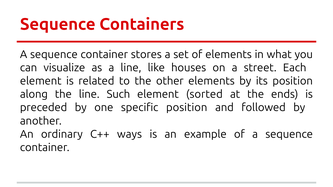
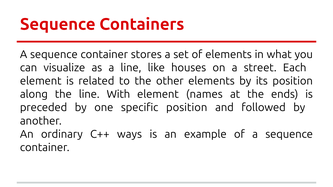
Such: Such -> With (118, 94)
sorted: sorted -> names (204, 94)
